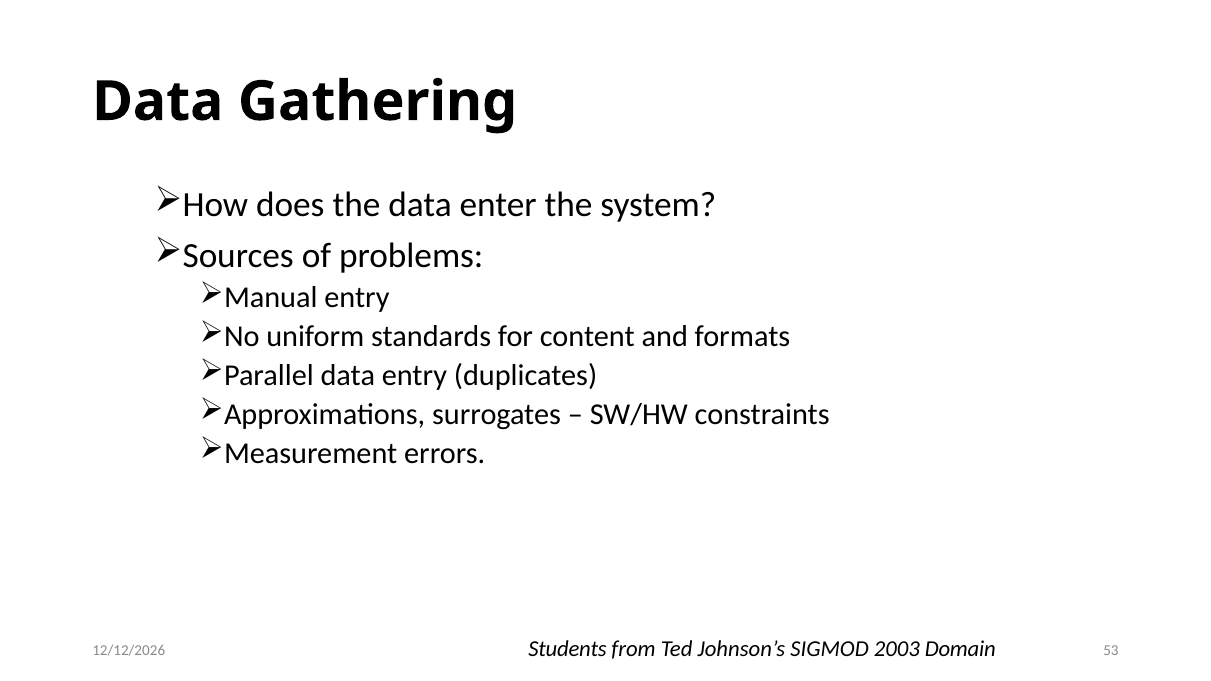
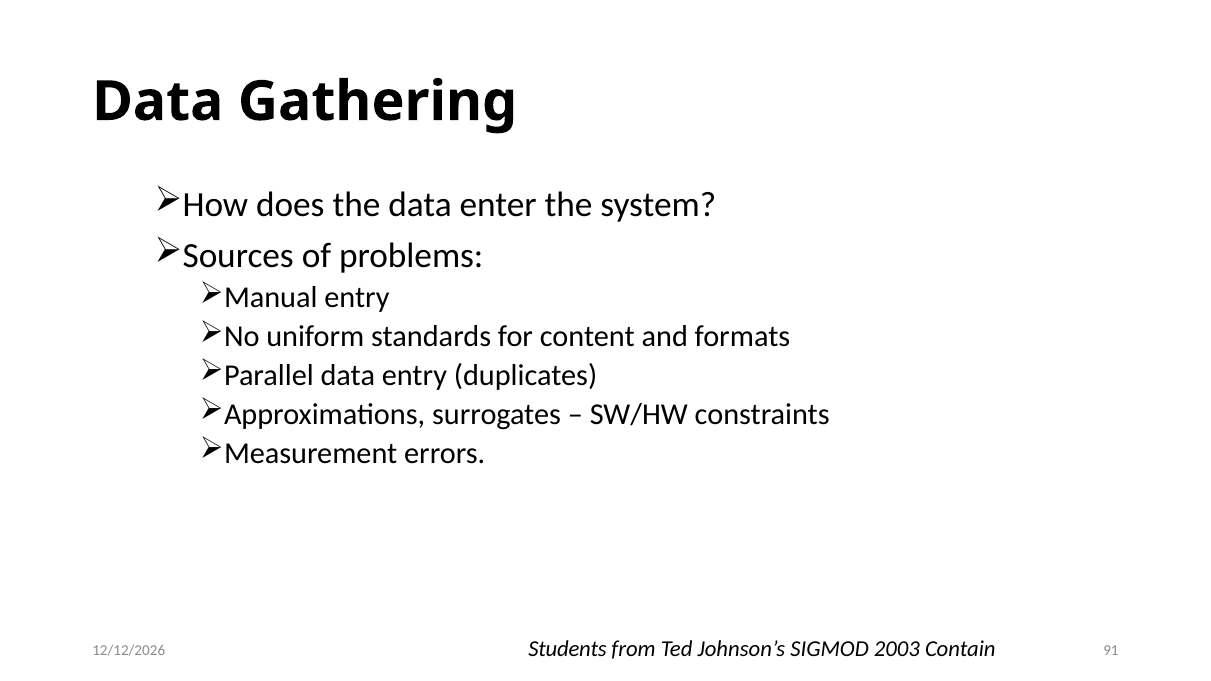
Domain: Domain -> Contain (960, 649)
53: 53 -> 91 (1111, 650)
